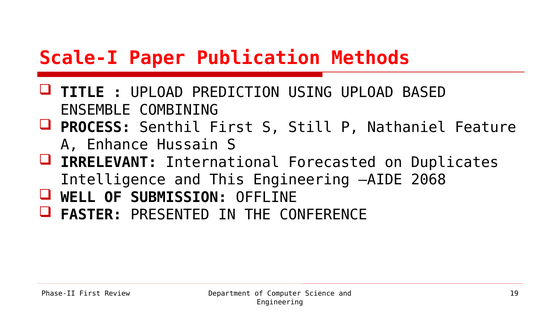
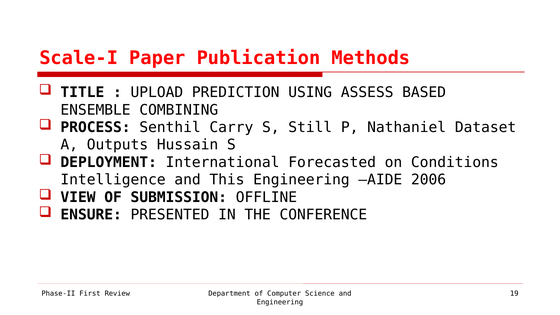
USING UPLOAD: UPLOAD -> ASSESS (367, 92)
Senthil First: First -> Carry (231, 127)
Feature: Feature -> Dataset (486, 127)
Enhance: Enhance -> Outputs (117, 145)
IRRELEVANT: IRRELEVANT -> DEPLOYMENT (109, 162)
Duplicates: Duplicates -> Conditions (455, 162)
2068: 2068 -> 2006 (429, 180)
WELL: WELL -> VIEW (78, 197)
FASTER: FASTER -> ENSURE (91, 215)
